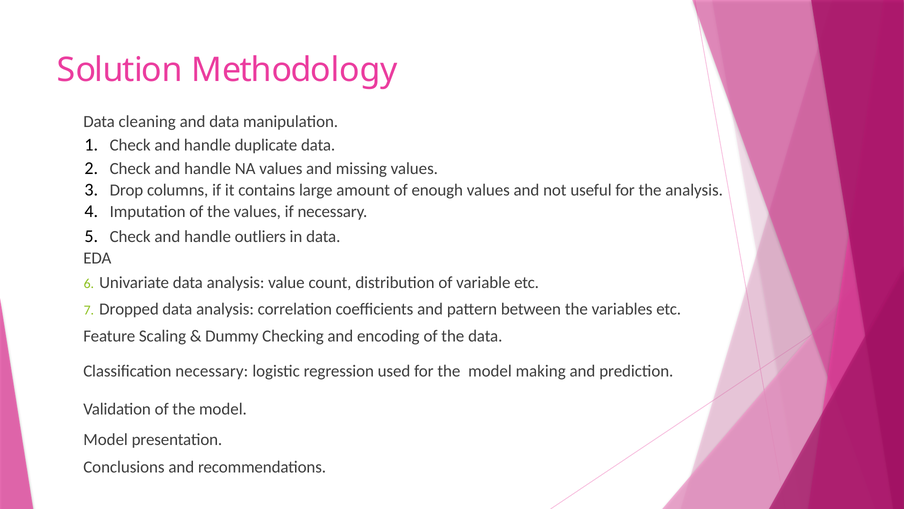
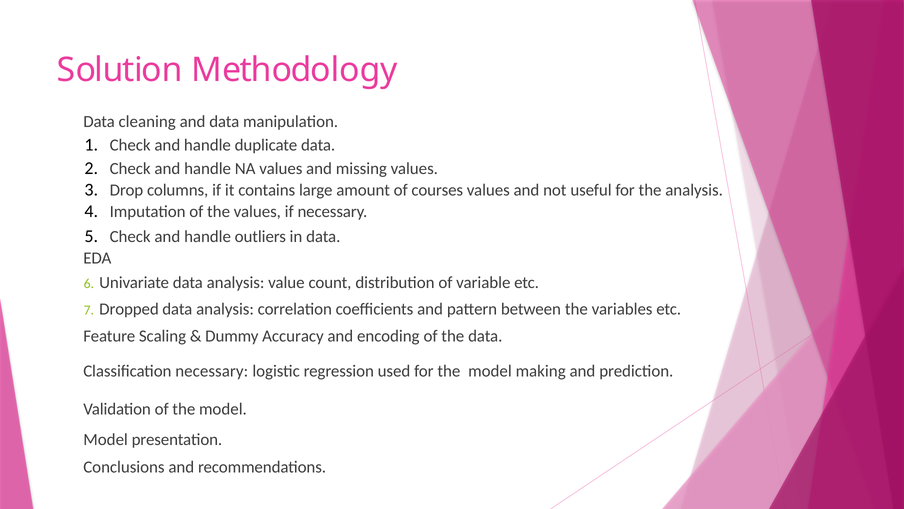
enough: enough -> courses (437, 190)
Checking: Checking -> Accuracy (293, 336)
